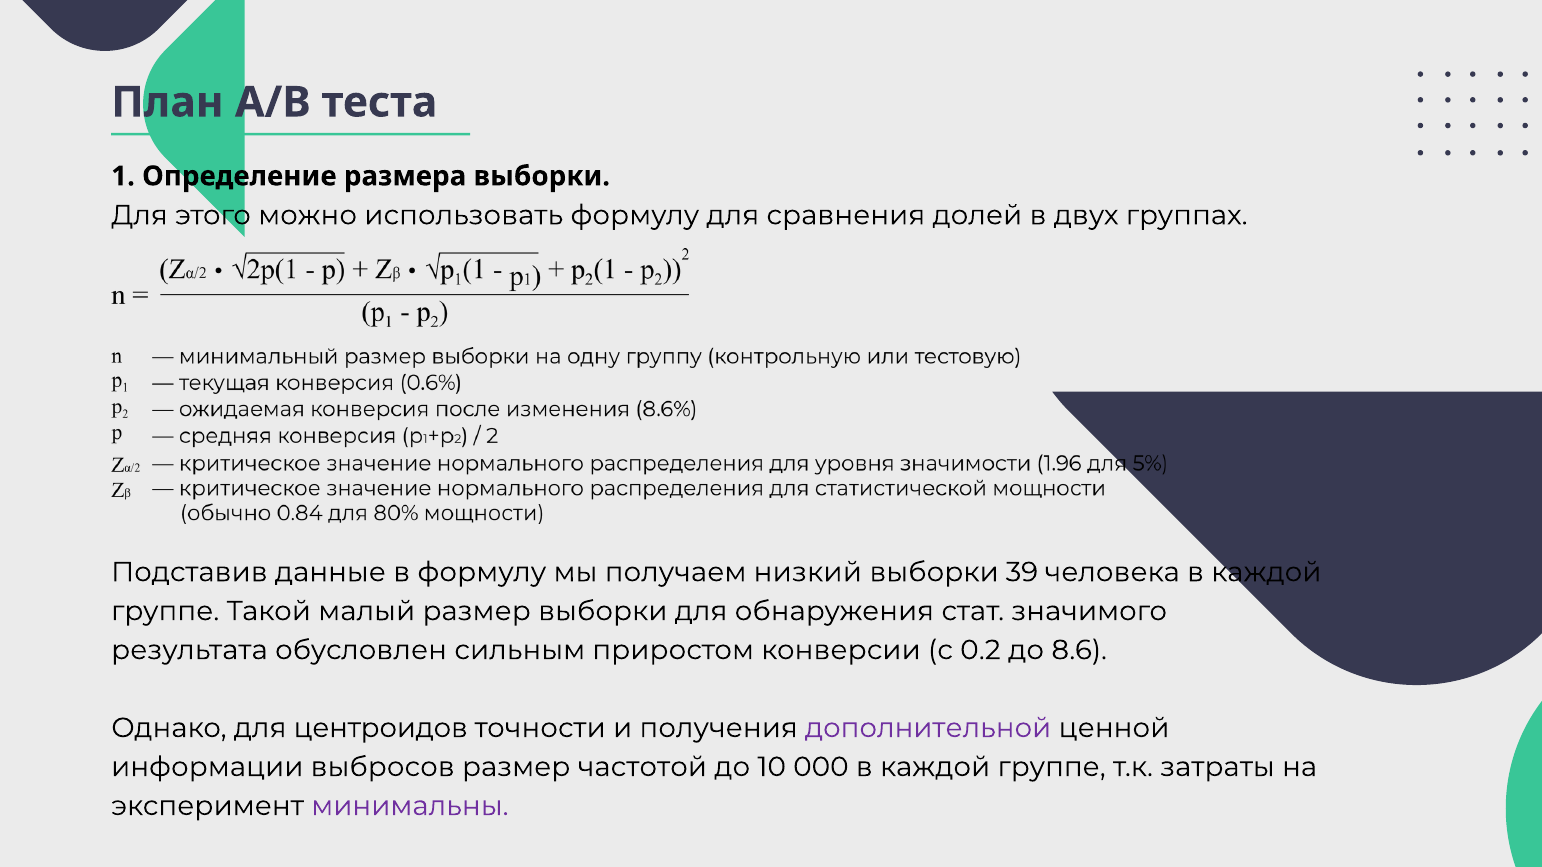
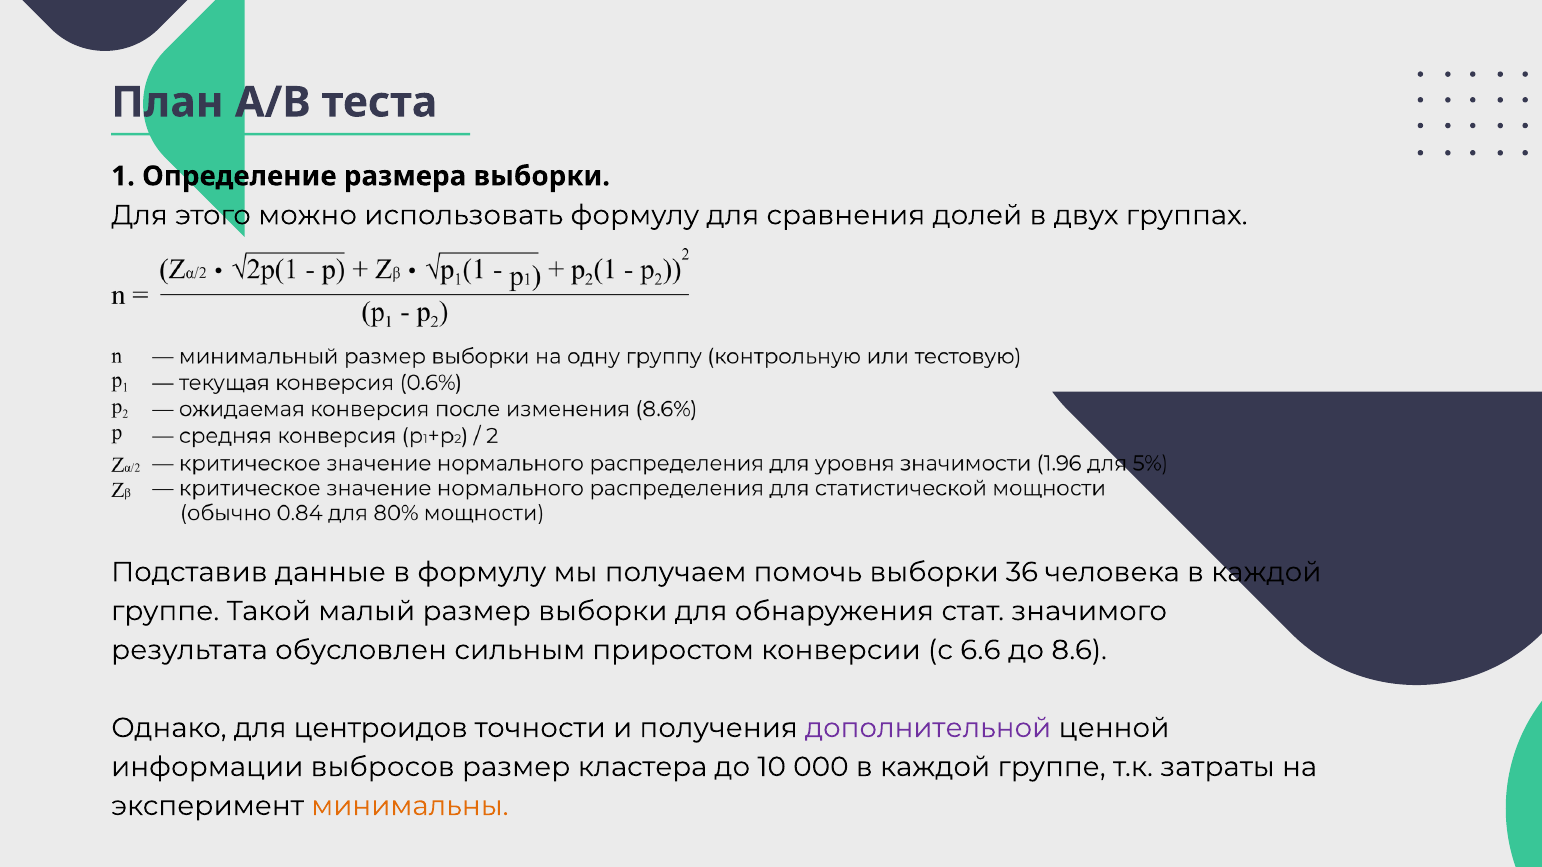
низкий: низкий -> помочь (808, 572)
39: 39 -> 36 (1022, 572)
0.2: 0.2 -> 6.6 (980, 650)
частотой: частотой -> кластера (642, 767)
минимальны colour: purple -> orange (410, 806)
